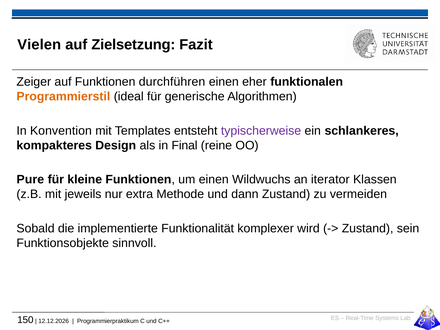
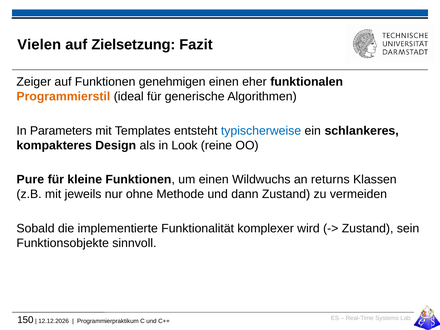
durchführen: durchführen -> genehmigen (172, 82)
Konvention: Konvention -> Parameters (61, 131)
typischerweise colour: purple -> blue (261, 131)
Final: Final -> Look (185, 145)
iterator: iterator -> returns (330, 180)
extra: extra -> ohne (139, 194)
